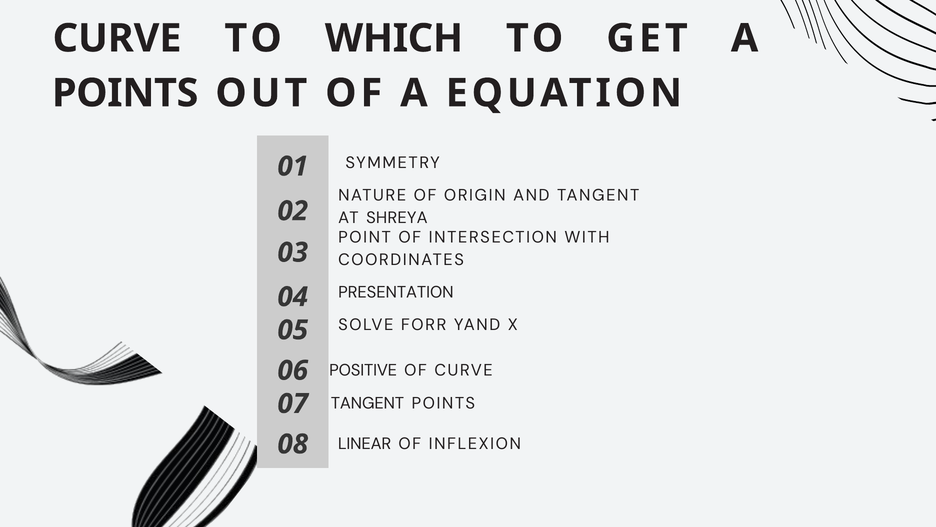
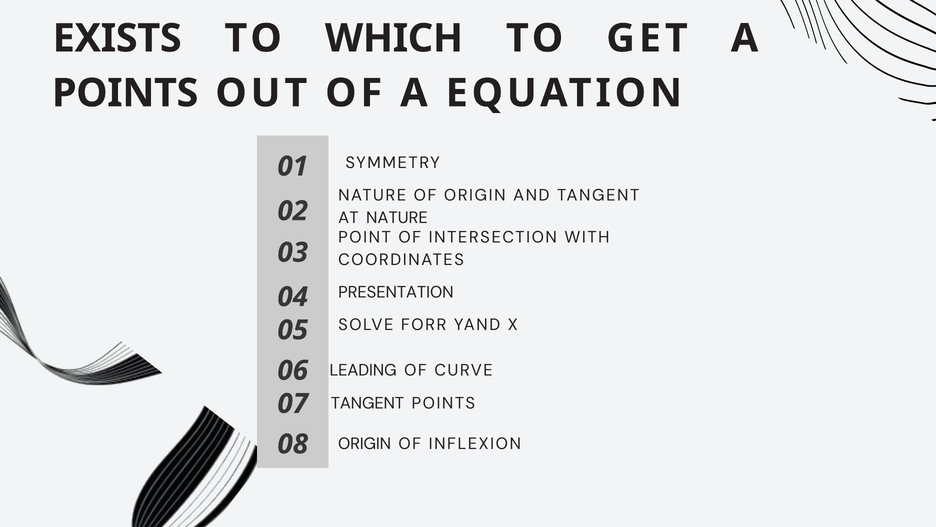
CURVE: CURVE -> EXISTS (117, 38)
AT SHREYA: SHREYA -> NATURE (397, 218)
POSITIVE: POSITIVE -> LEADING (363, 370)
08 LINEAR: LINEAR -> ORIGIN (365, 444)
